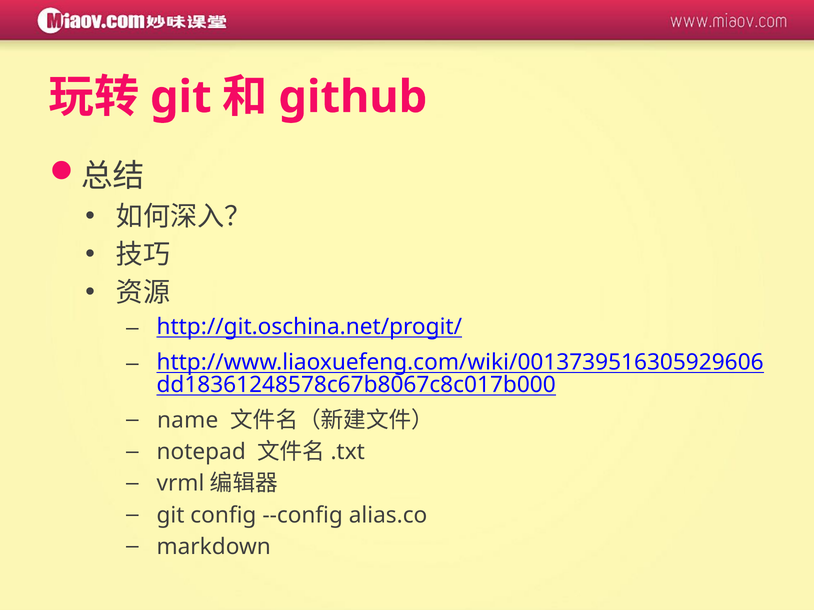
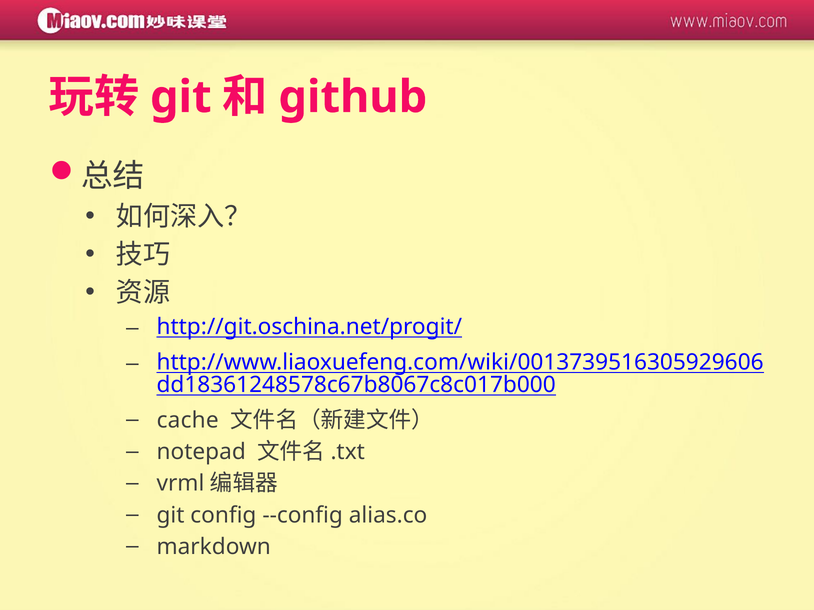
name: name -> cache (188, 421)
